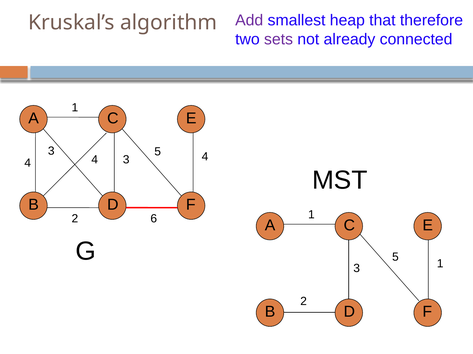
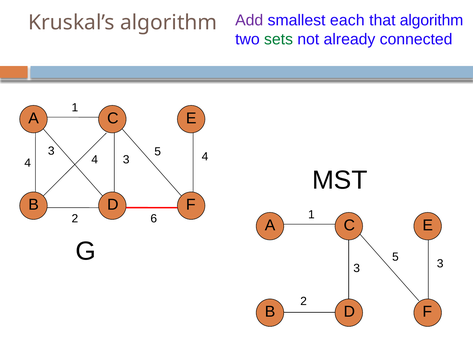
heap: heap -> each (347, 20)
that therefore: therefore -> algorithm (432, 20)
sets colour: purple -> green (279, 39)
1: 1 -> 3 (440, 264)
